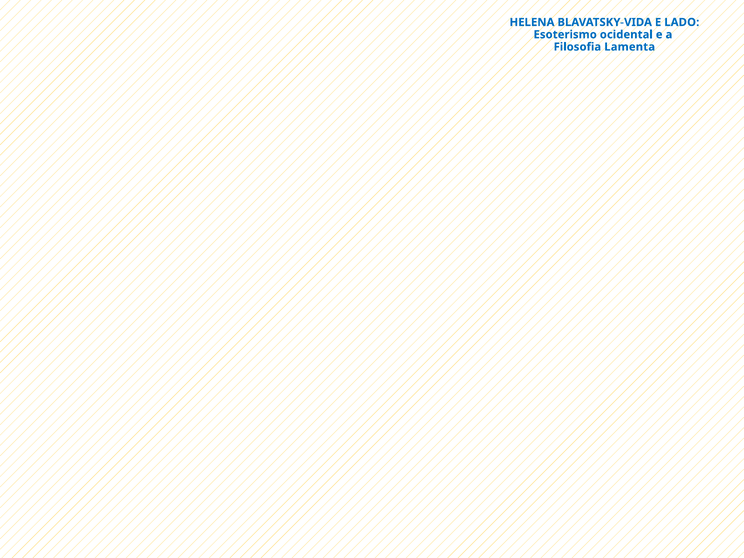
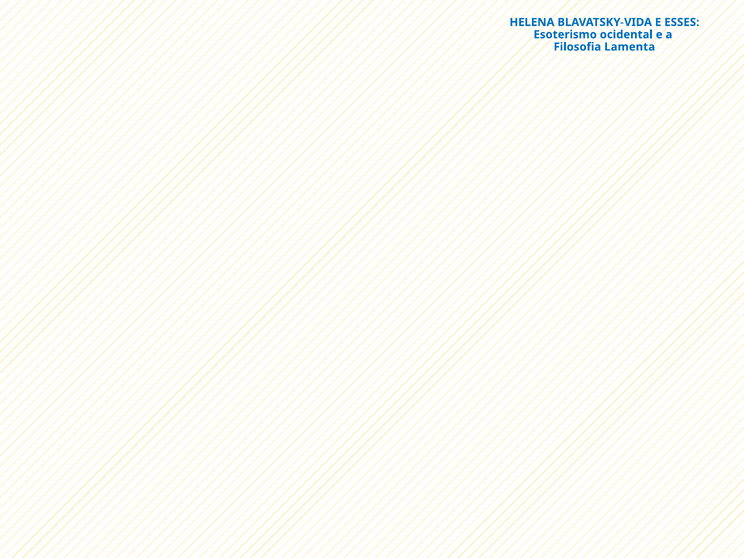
LADO: LADO -> ESSES (682, 22)
